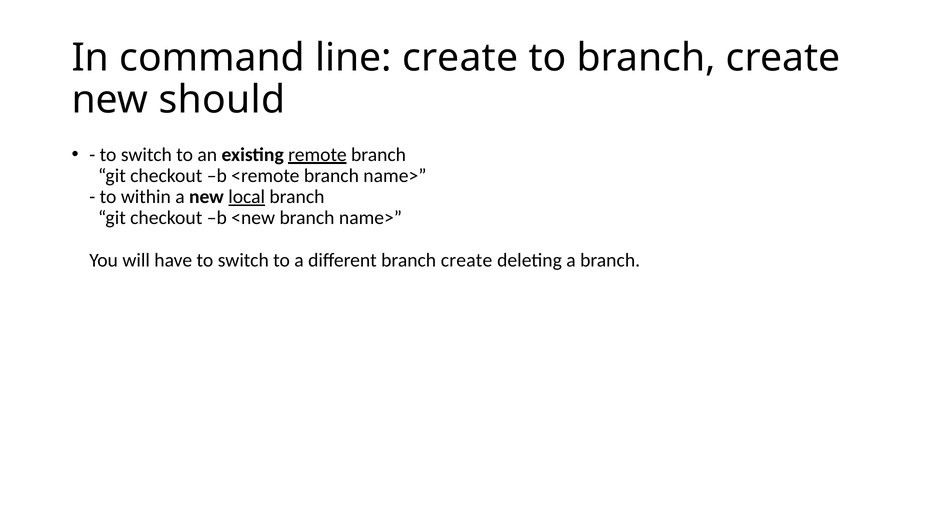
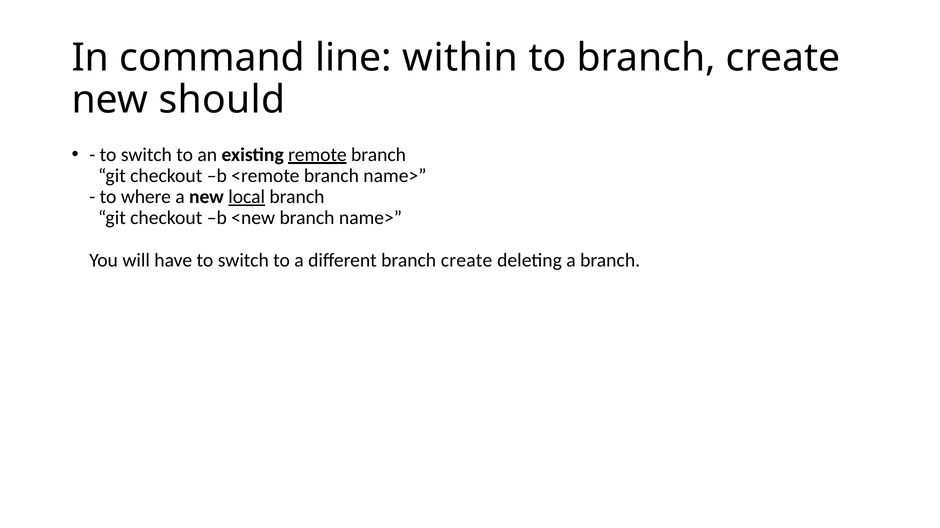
line create: create -> within (460, 58)
within: within -> where (146, 197)
